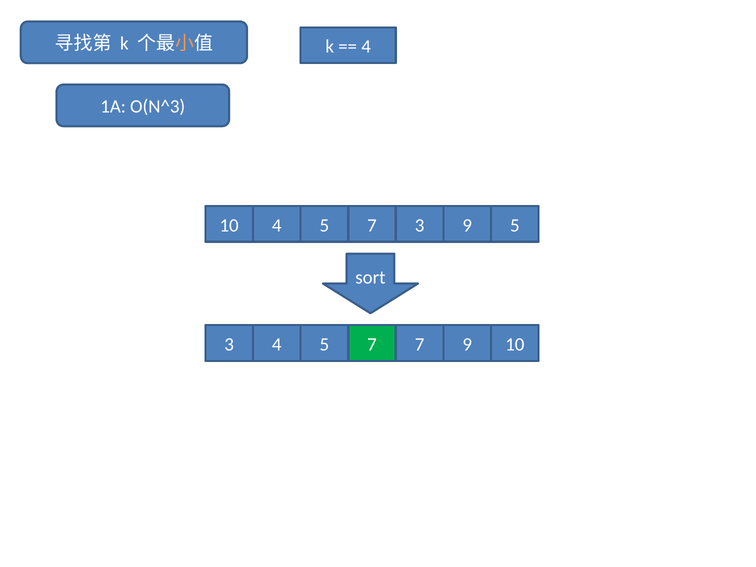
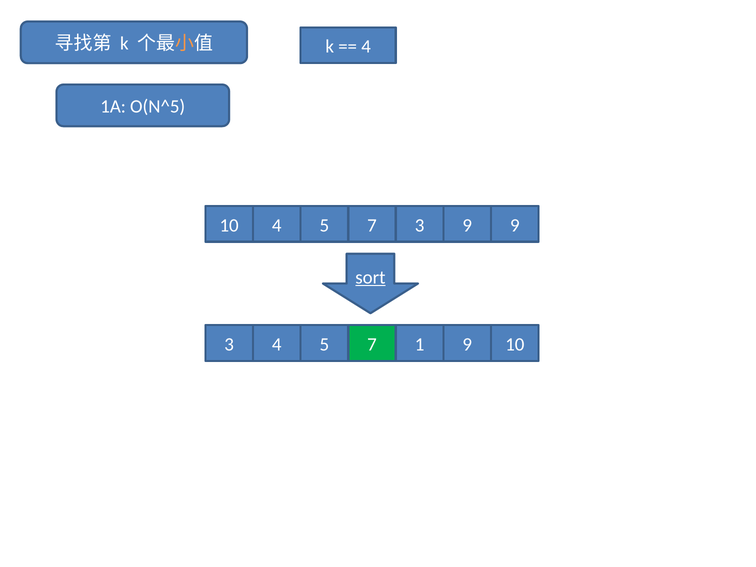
O(N^3: O(N^3 -> O(N^5 (158, 107)
9 5: 5 -> 9 (515, 225)
sort underline: none -> present (370, 277)
7 7: 7 -> 1 (420, 344)
